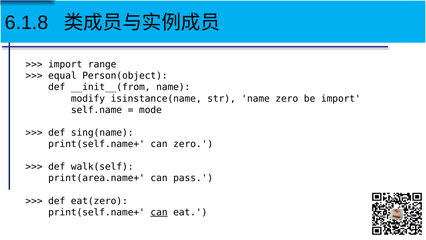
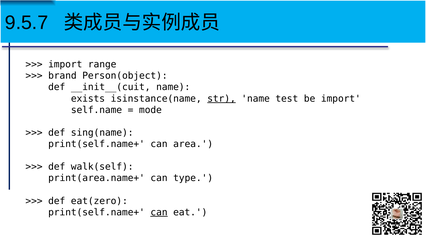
6.1.8: 6.1.8 -> 9.5.7 (27, 23)
equal: equal -> brand (62, 76)
__init__(from: __init__(from -> __init__(cuit (111, 87)
modify: modify -> exists (88, 98)
str underline: none -> present (222, 98)
name zero: zero -> test (287, 98)
can zero: zero -> area (193, 144)
pass: pass -> type (193, 178)
